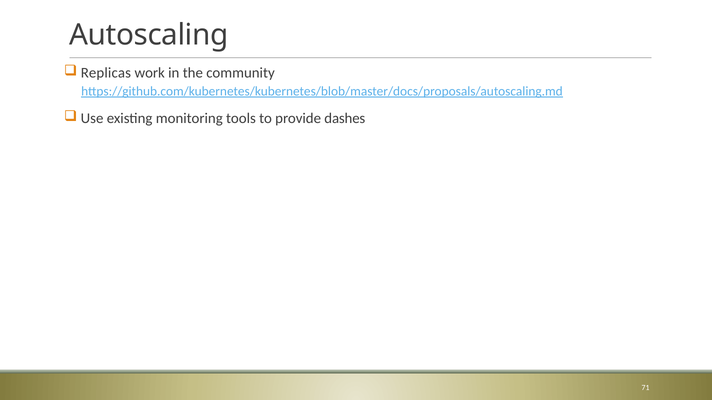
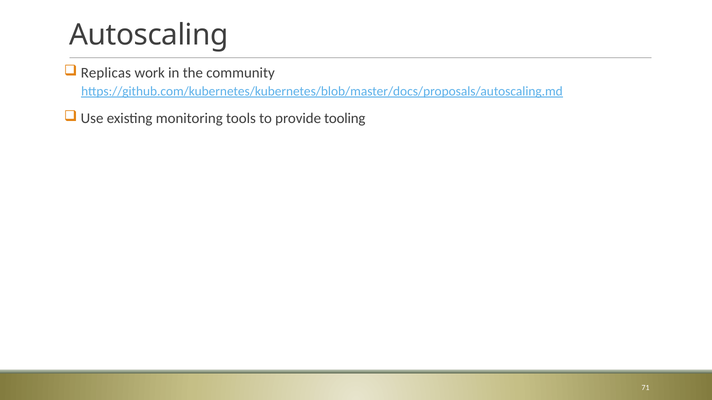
dashes: dashes -> tooling (345, 118)
